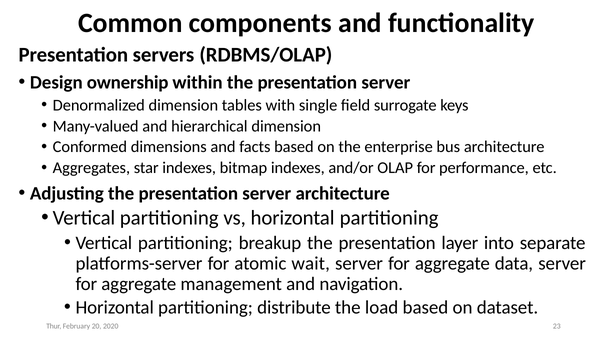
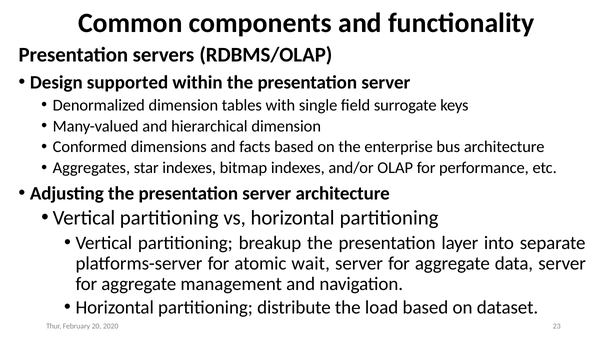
ownership: ownership -> supported (128, 83)
